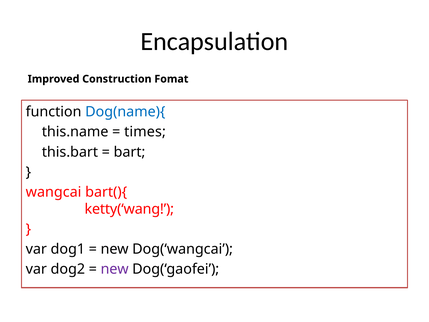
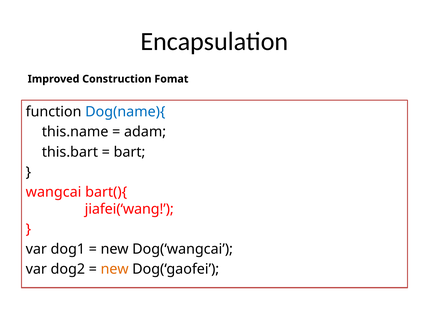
times: times -> adam (145, 132)
ketty(‘wang: ketty(‘wang -> jiafei(‘wang (129, 209)
new colour: purple -> orange (115, 269)
